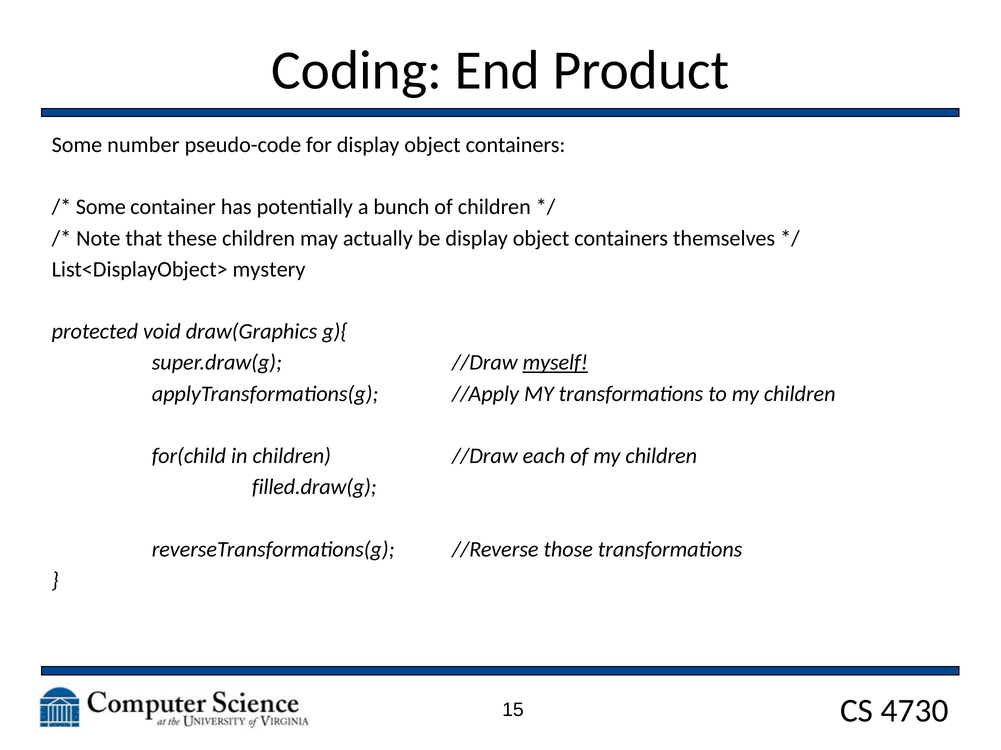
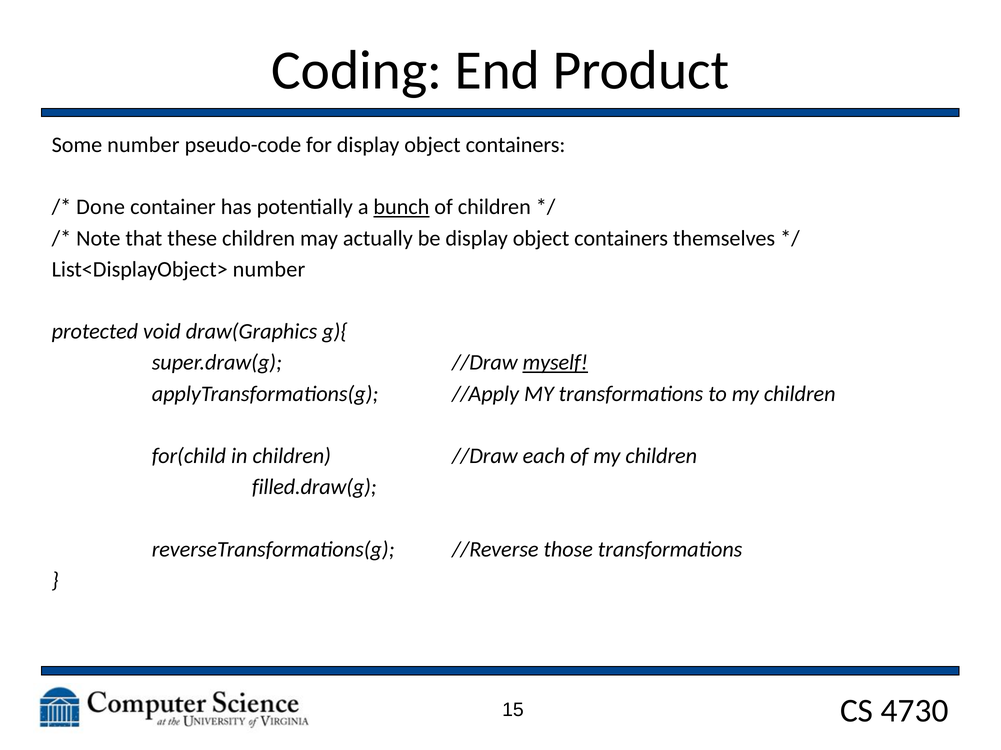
Some: Some -> Done (101, 207)
bunch underline: none -> present (401, 207)
List<DisplayObject> mystery: mystery -> number (269, 270)
